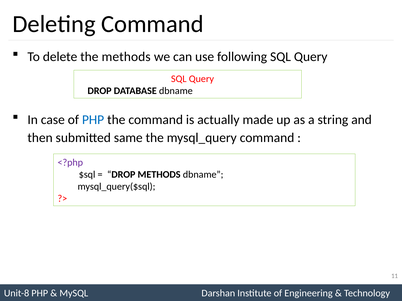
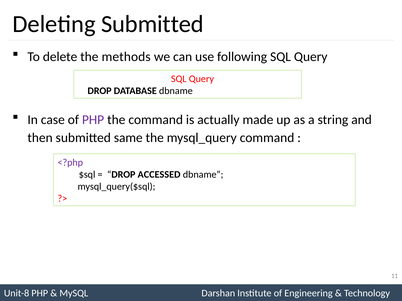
Deleting Command: Command -> Submitted (152, 24)
PHP colour: blue -> purple (93, 120)
DROP METHODS: METHODS -> ACCESSED (159, 175)
